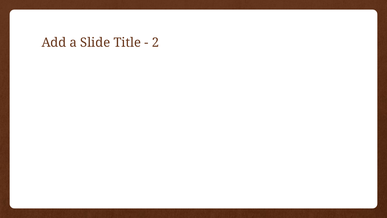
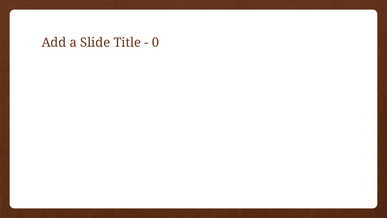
2: 2 -> 0 (155, 43)
